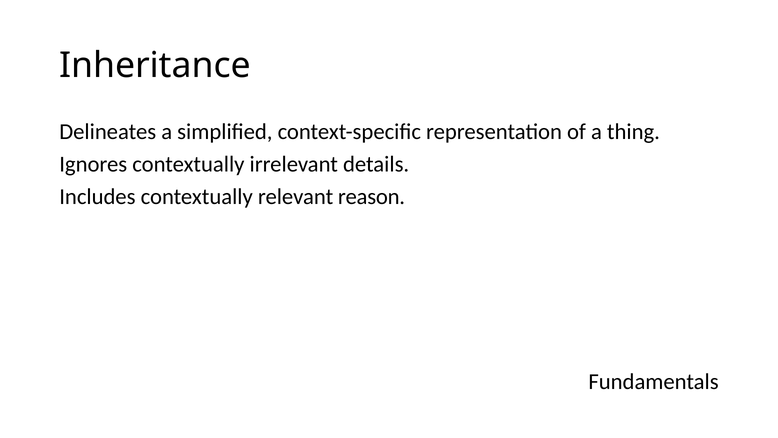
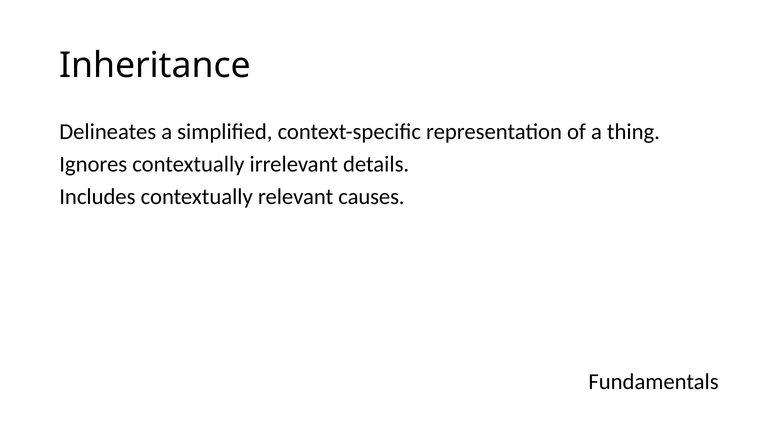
reason: reason -> causes (371, 197)
